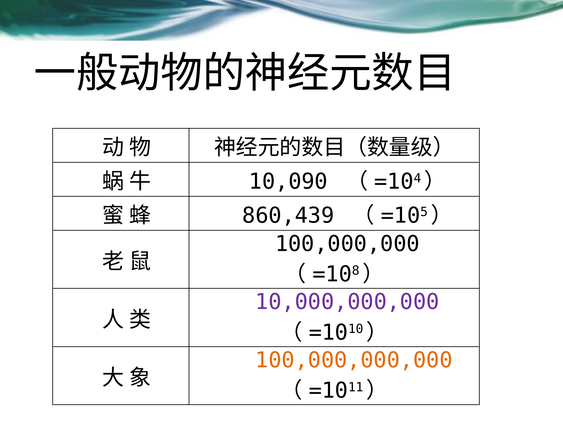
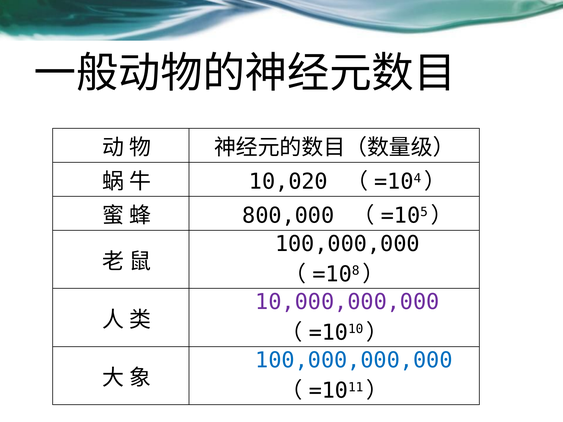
10,090: 10,090 -> 10,020 (288, 182)
860,439: 860,439 -> 800,000 (288, 216)
100,000,000,000 colour: orange -> blue (354, 360)
